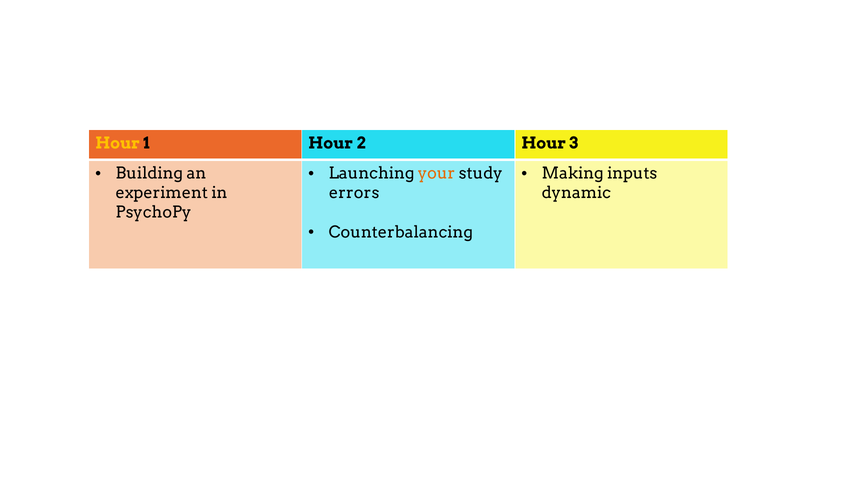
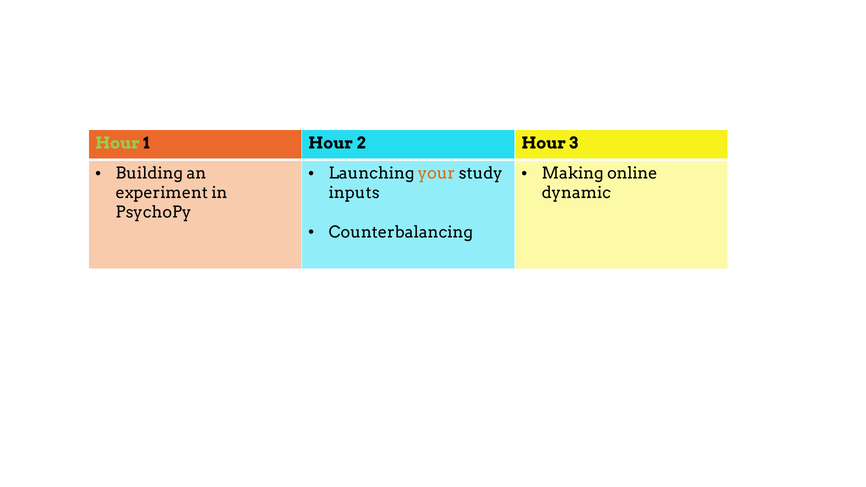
Hour colour: yellow -> light green (118, 143)
inputs: inputs -> online (632, 173)
errors: errors -> inputs (354, 193)
